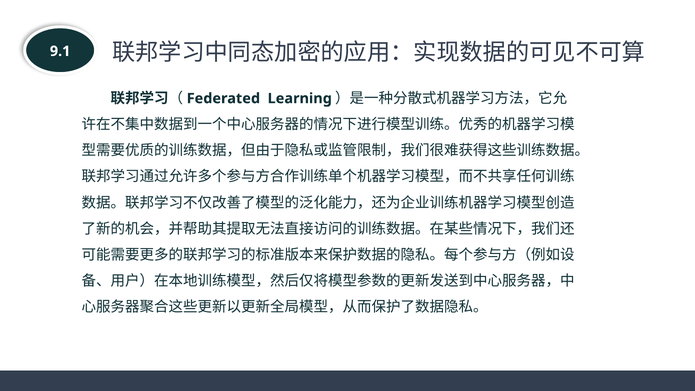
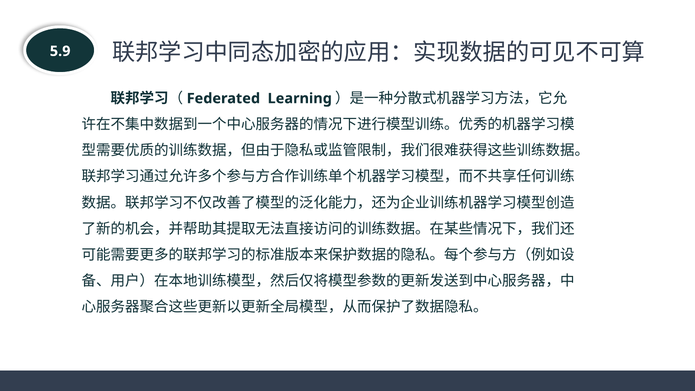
9.1: 9.1 -> 5.9 (60, 51)
